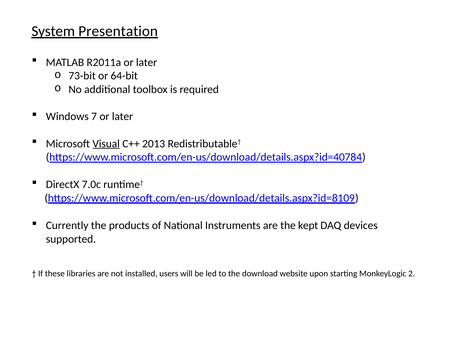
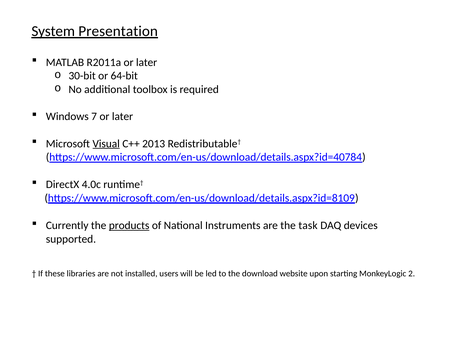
73-bit: 73-bit -> 30-bit (82, 76)
7.0c: 7.0c -> 4.0c (91, 185)
products underline: none -> present (129, 225)
kept: kept -> task (308, 225)
